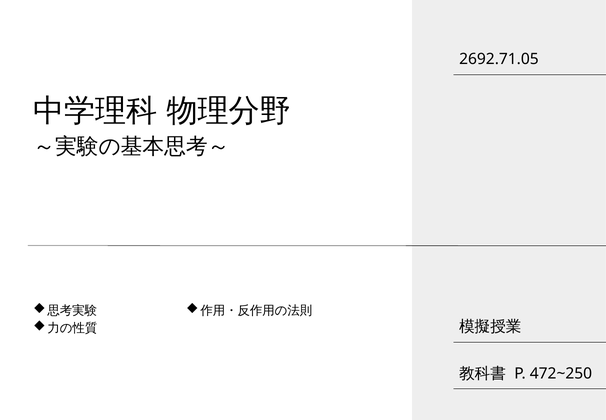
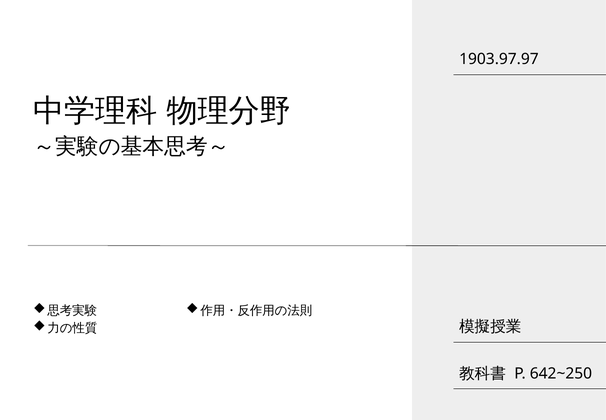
2692.71.05: 2692.71.05 -> 1903.97.97 (499, 59)
472~250: 472~250 -> 642~250 (561, 373)
